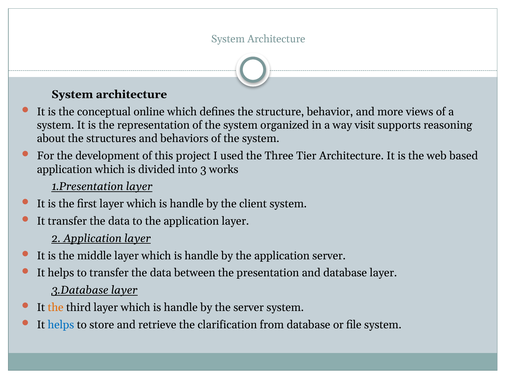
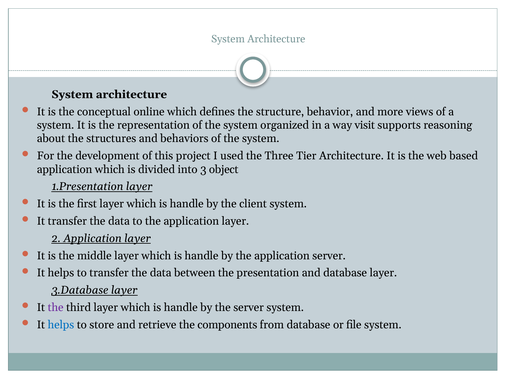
works: works -> object (224, 170)
the colour: orange -> purple (56, 308)
clarification: clarification -> components (227, 325)
